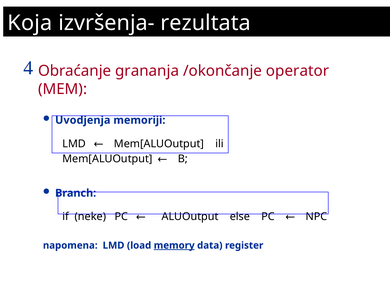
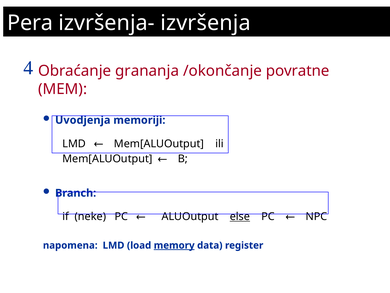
Koja: Koja -> Pera (30, 23)
rezultata: rezultata -> izvršenja (206, 23)
operator: operator -> povratne (298, 71)
else underline: none -> present (240, 216)
